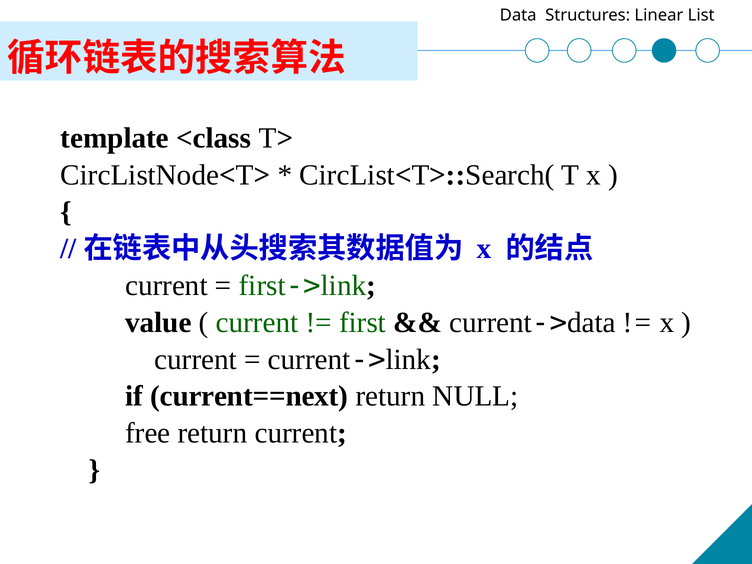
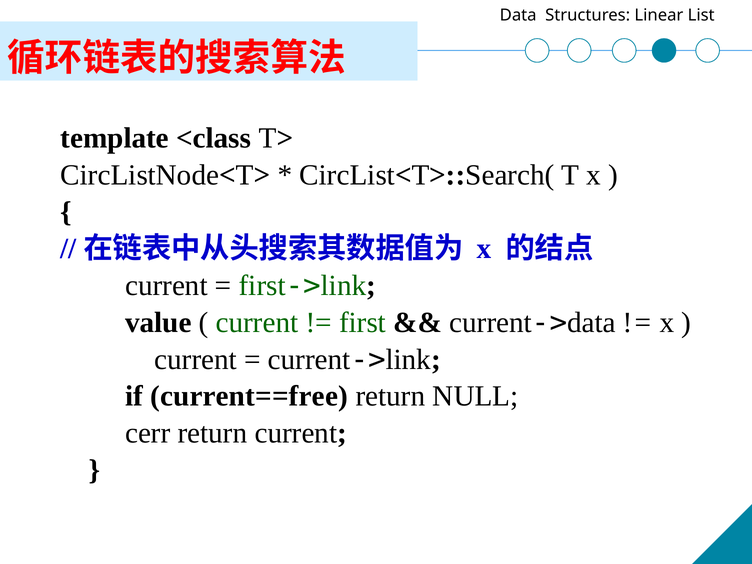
current==next: current==next -> current==free (249, 396)
free: free -> cerr (148, 433)
